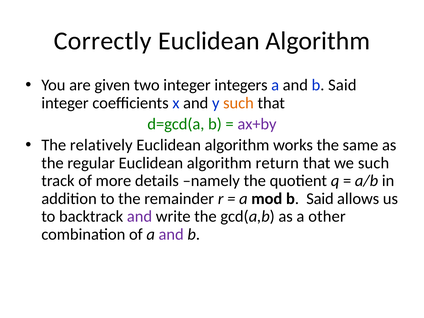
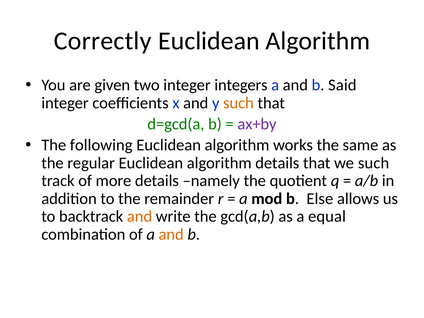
relatively: relatively -> following (101, 145)
algorithm return: return -> details (277, 163)
mod b Said: Said -> Else (320, 199)
and colour: purple -> orange (140, 216)
other: other -> equal (327, 216)
and colour: purple -> orange (171, 234)
